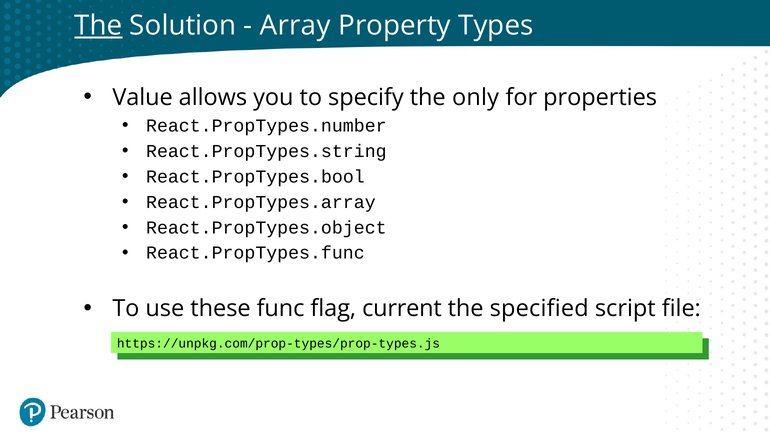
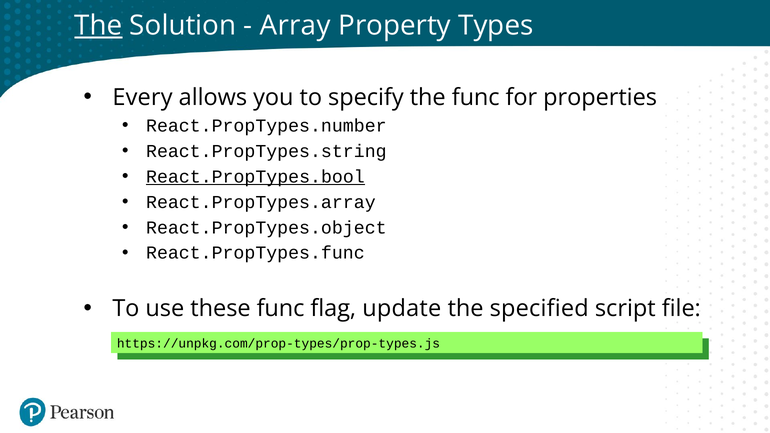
Value: Value -> Every (142, 97)
the only: only -> func (476, 97)
React.PropTypes.bool underline: none -> present (255, 177)
current: current -> update (402, 309)
